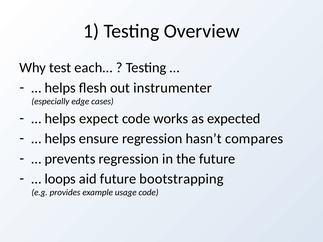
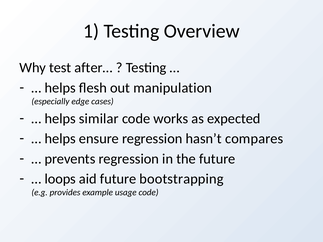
each…: each… -> after… (94, 68)
instrumenter: instrumenter -> manipulation (173, 88)
expect: expect -> similar (99, 119)
